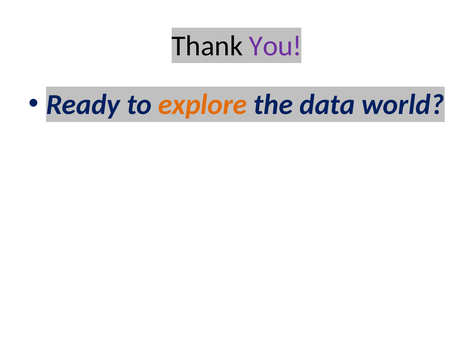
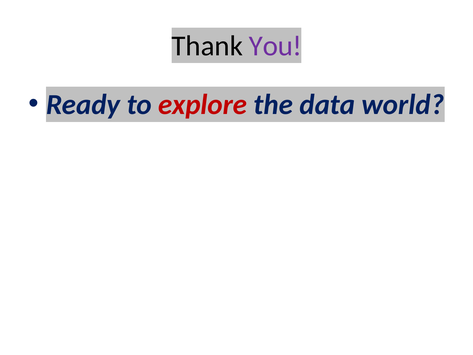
explore colour: orange -> red (203, 105)
